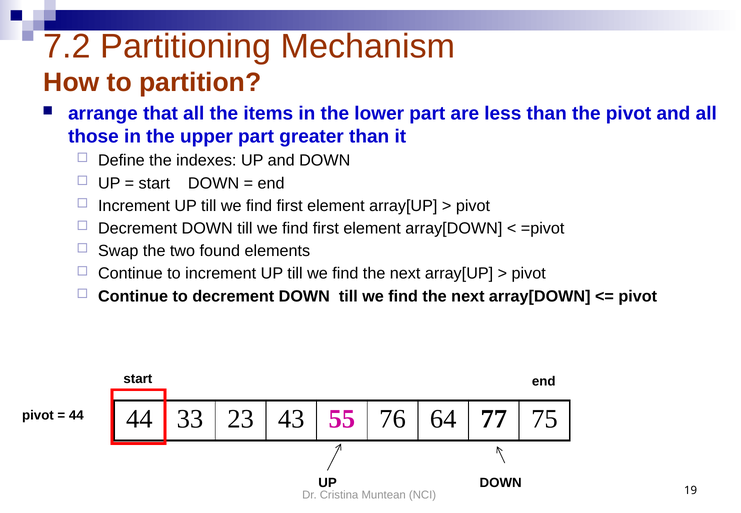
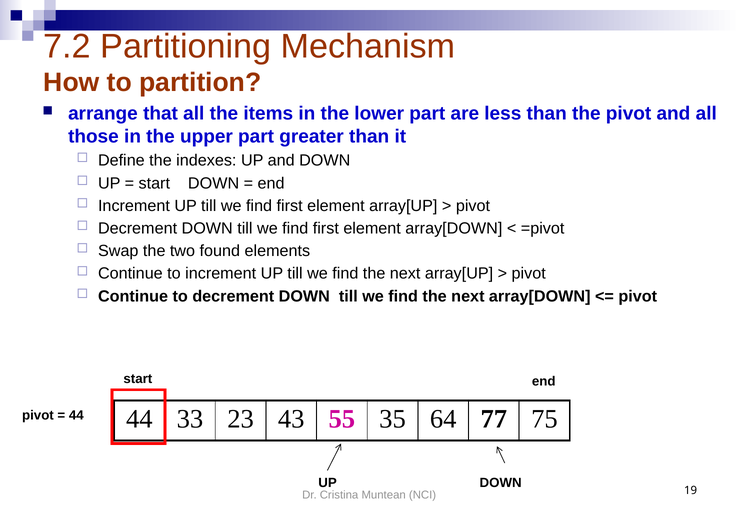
76: 76 -> 35 (393, 419)
